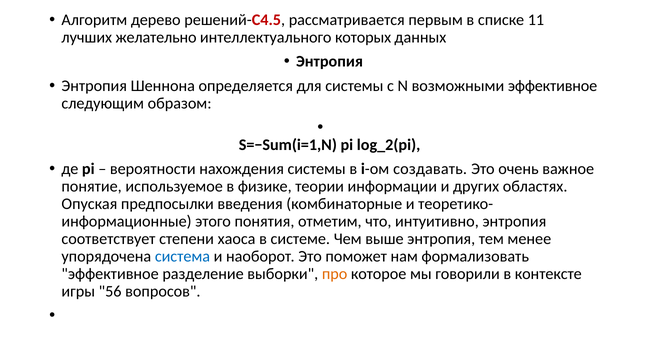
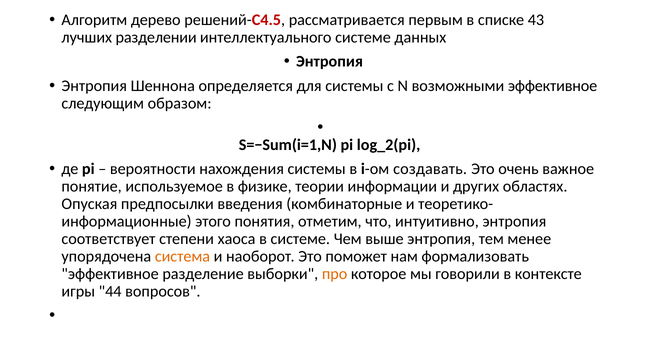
11: 11 -> 43 (536, 20)
желательно: желательно -> разделении (156, 37)
интеллектуального которых: которых -> системе (363, 37)
система colour: blue -> orange (182, 256)
56: 56 -> 44 (110, 291)
